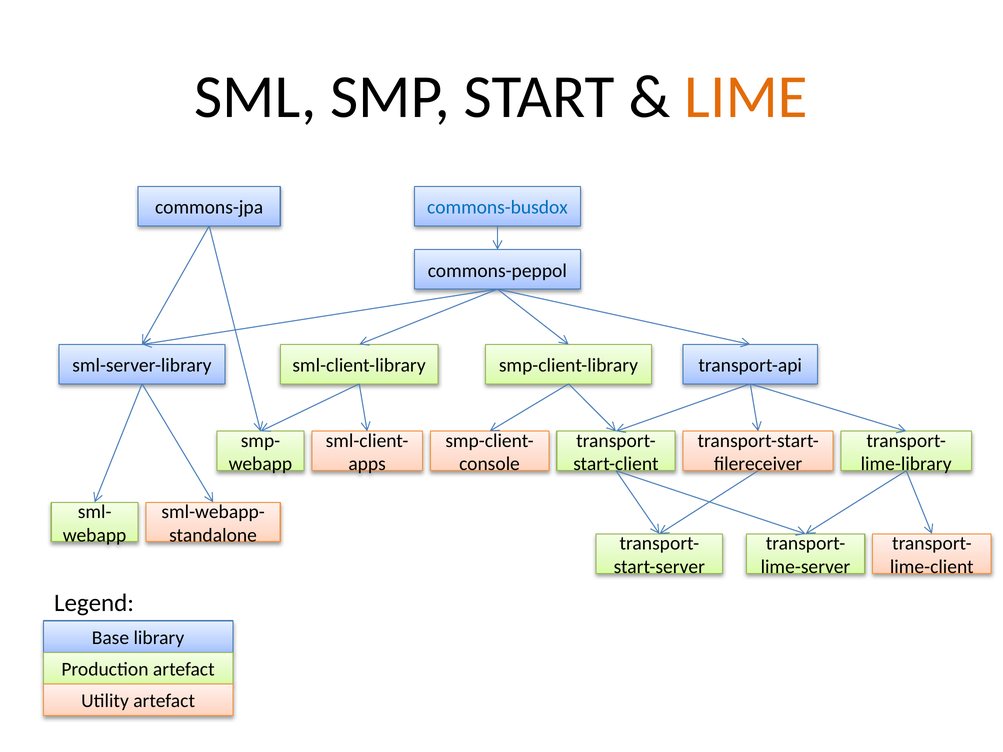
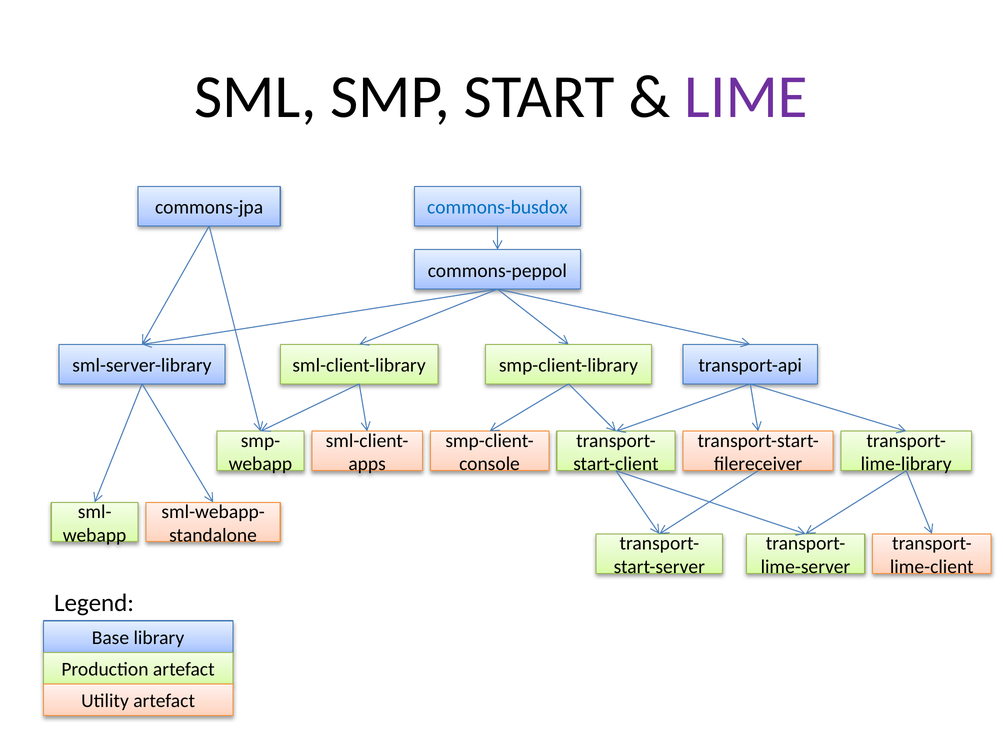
LIME colour: orange -> purple (746, 97)
